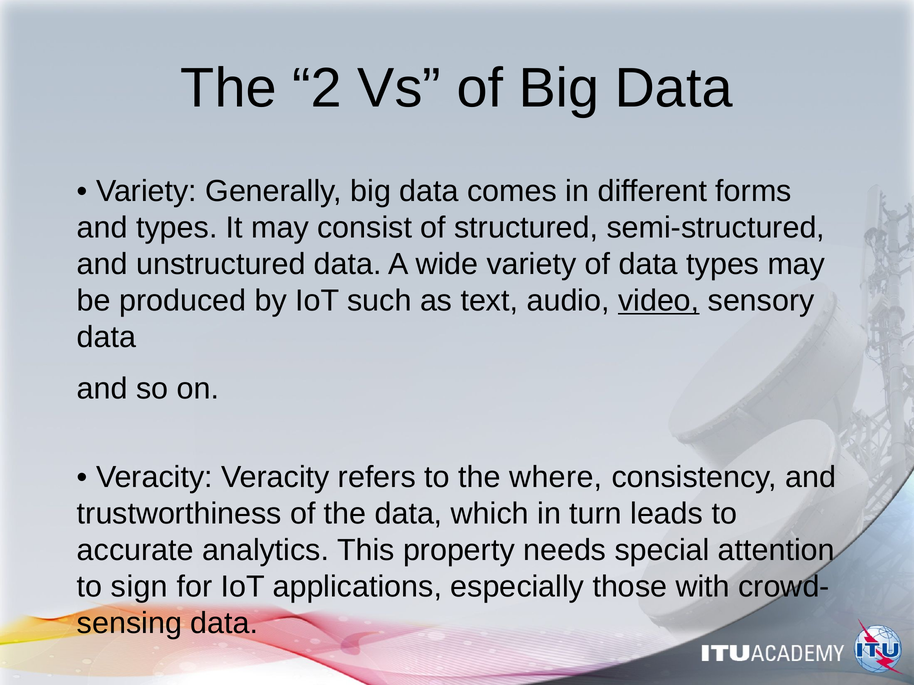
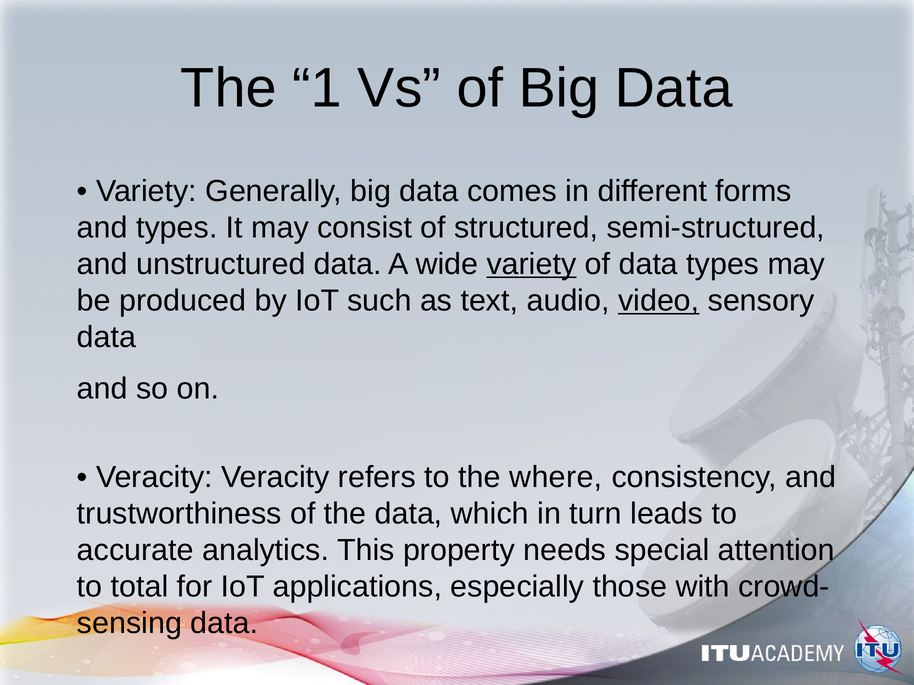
2: 2 -> 1 (317, 88)
variety underline: none -> present (531, 264)
sign: sign -> total (140, 587)
